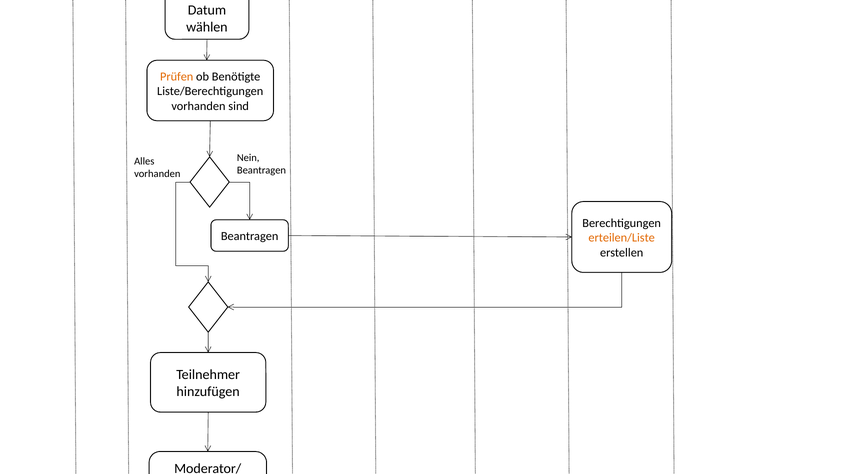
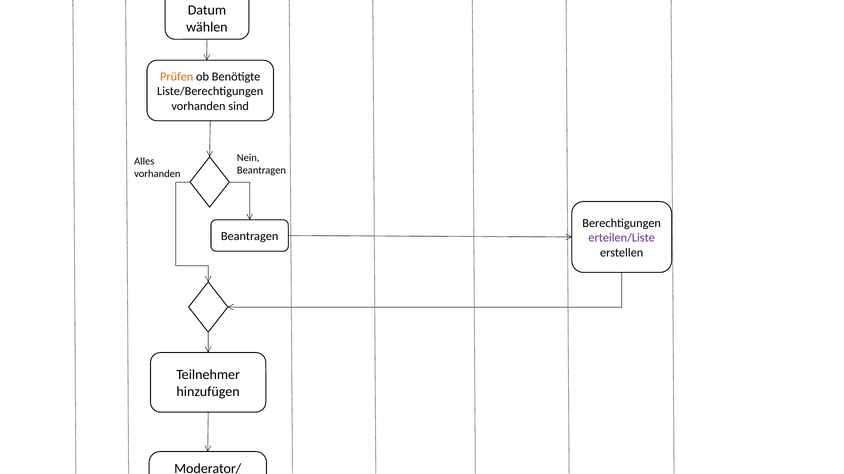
erteilen/Liste colour: orange -> purple (622, 238)
